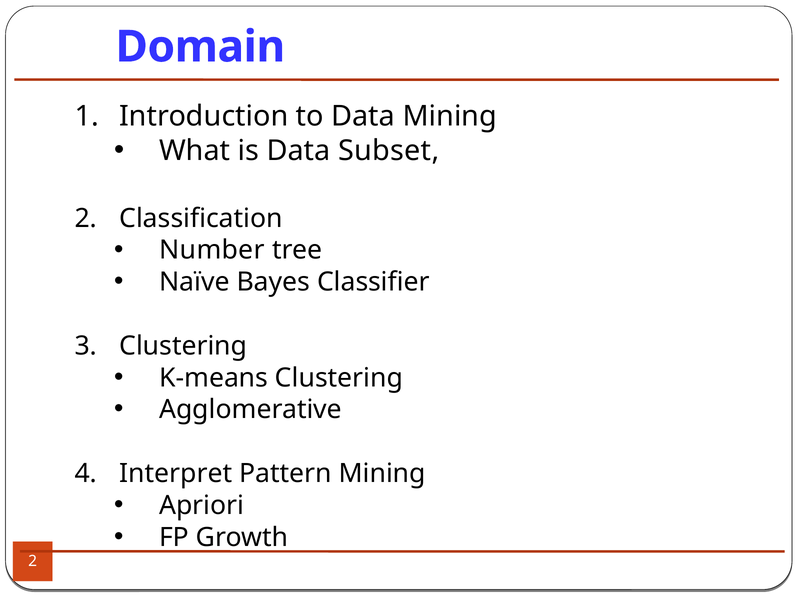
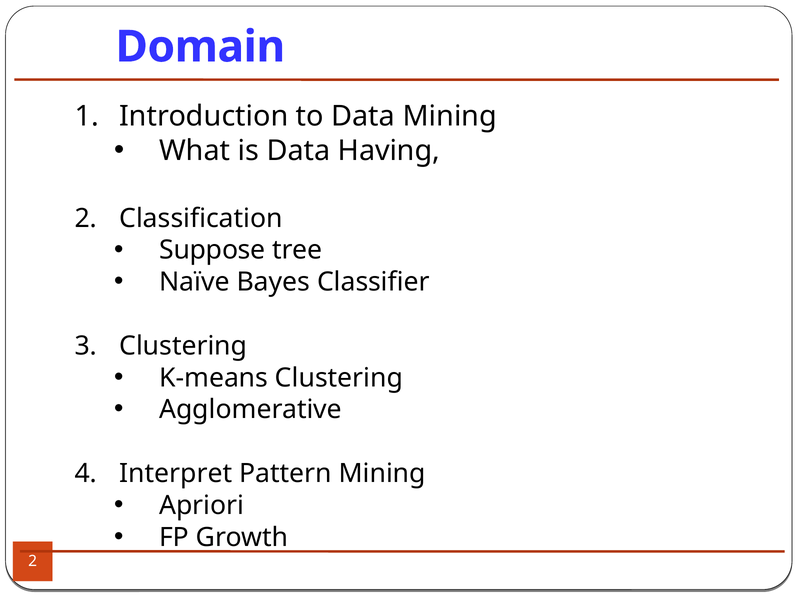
Subset: Subset -> Having (389, 151)
Number: Number -> Suppose (212, 250)
